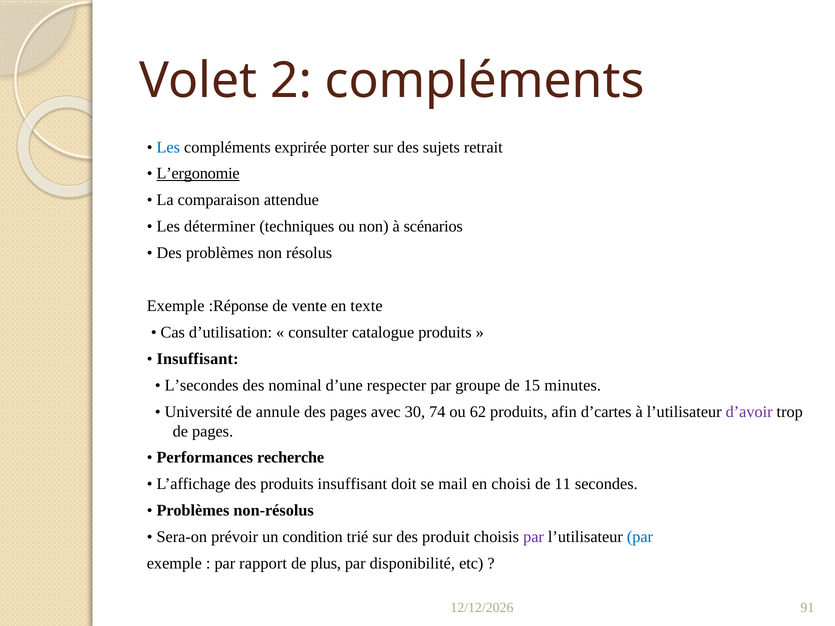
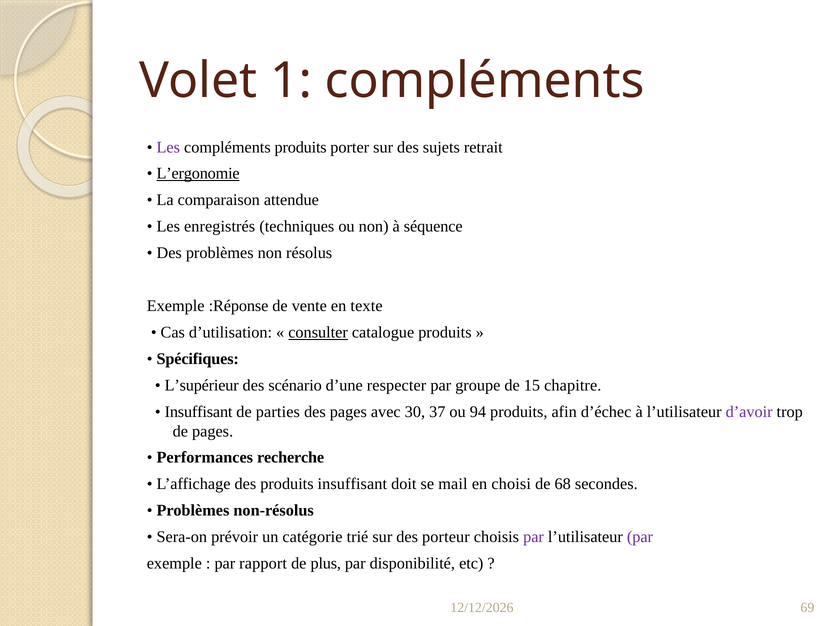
2: 2 -> 1 (291, 81)
Les colour: blue -> purple (168, 147)
compléments exprirée: exprirée -> produits (301, 147)
déterminer: déterminer -> enregistrés (220, 227)
scénarios: scénarios -> séquence (433, 227)
consulter underline: none -> present (318, 332)
Insuffisant: Insuffisant -> Spécifiques (198, 359)
L’secondes: L’secondes -> L’supérieur (202, 385)
nominal: nominal -> scénario (295, 385)
minutes: minutes -> chapitre (573, 385)
Université: Université -> Insuffisant (199, 412)
annule: annule -> parties (278, 412)
74: 74 -> 37 (437, 412)
62: 62 -> 94 (478, 412)
d’cartes: d’cartes -> d’échec (606, 412)
11: 11 -> 68 (563, 484)
condition: condition -> catégorie (312, 537)
produit: produit -> porteur (446, 537)
par colour: blue -> purple (640, 537)
91: 91 -> 69 (807, 608)
